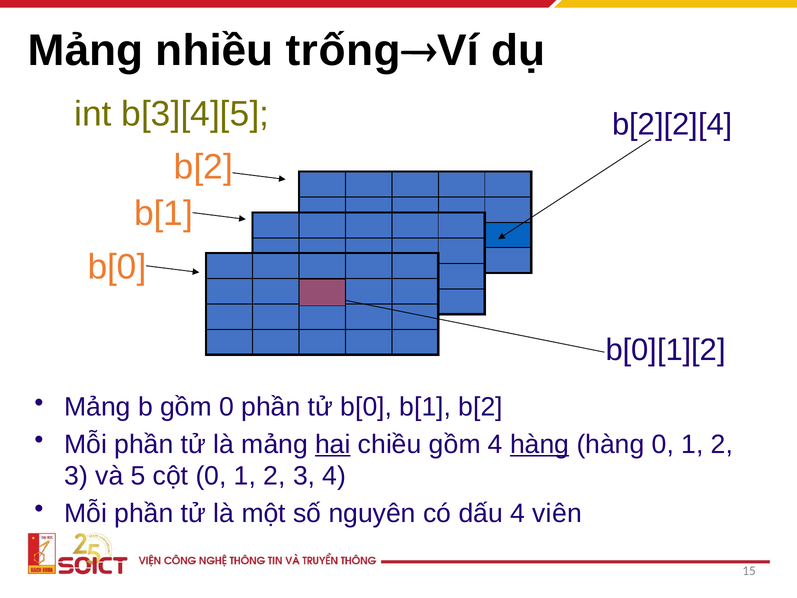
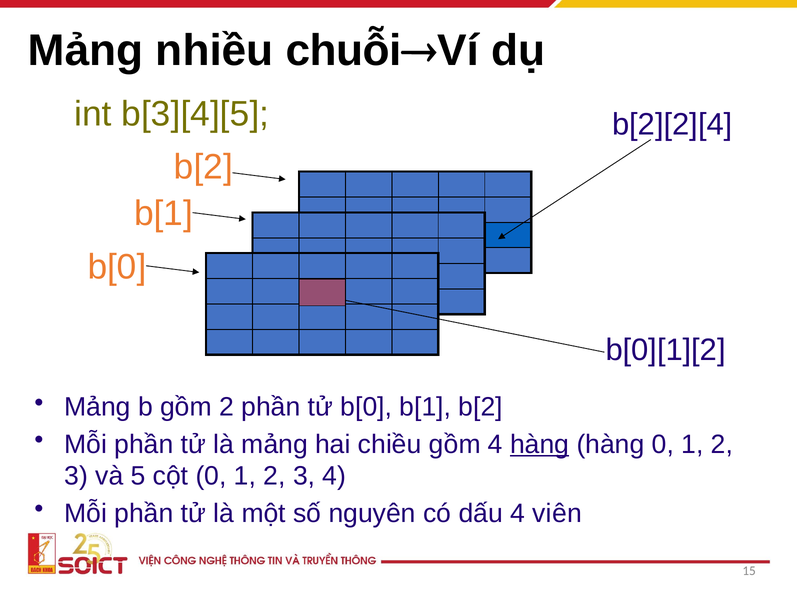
trống: trống -> chuỗi (344, 51)
gồm 0: 0 -> 2 (227, 407)
hai underline: present -> none (333, 444)
